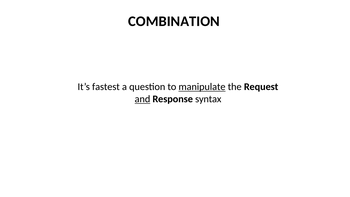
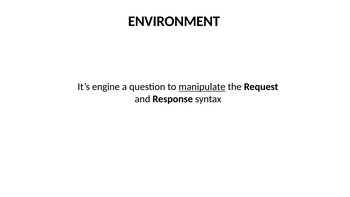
COMBINATION: COMBINATION -> ENVIRONMENT (174, 21)
fastest: fastest -> engine (106, 87)
and underline: present -> none (142, 99)
